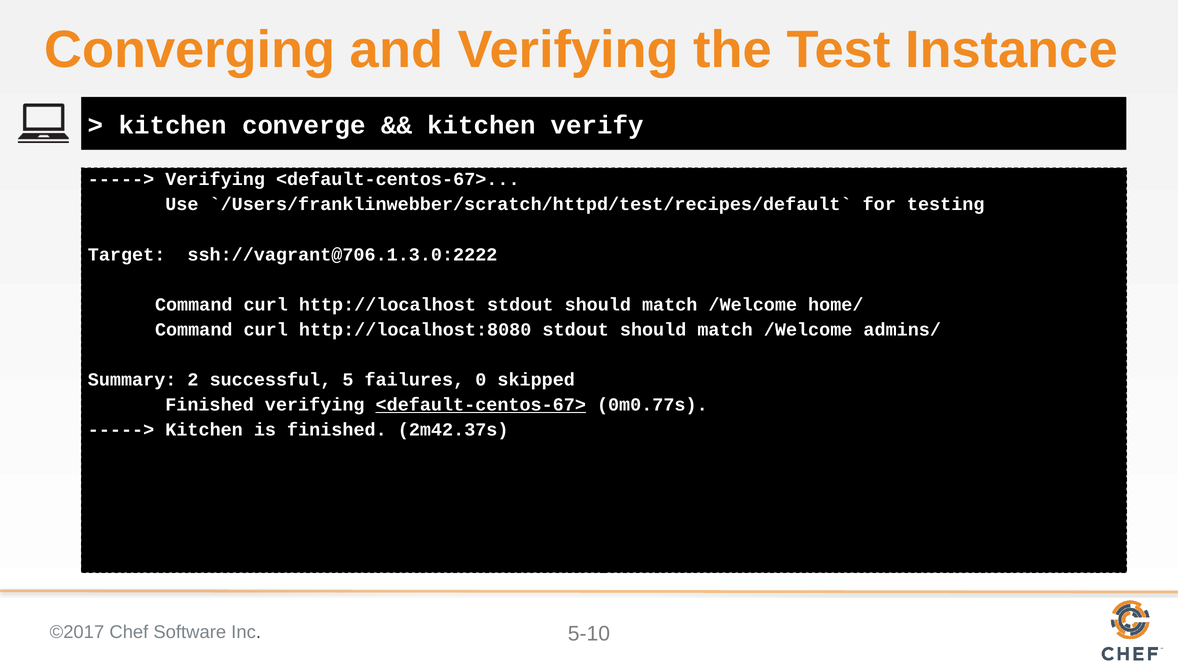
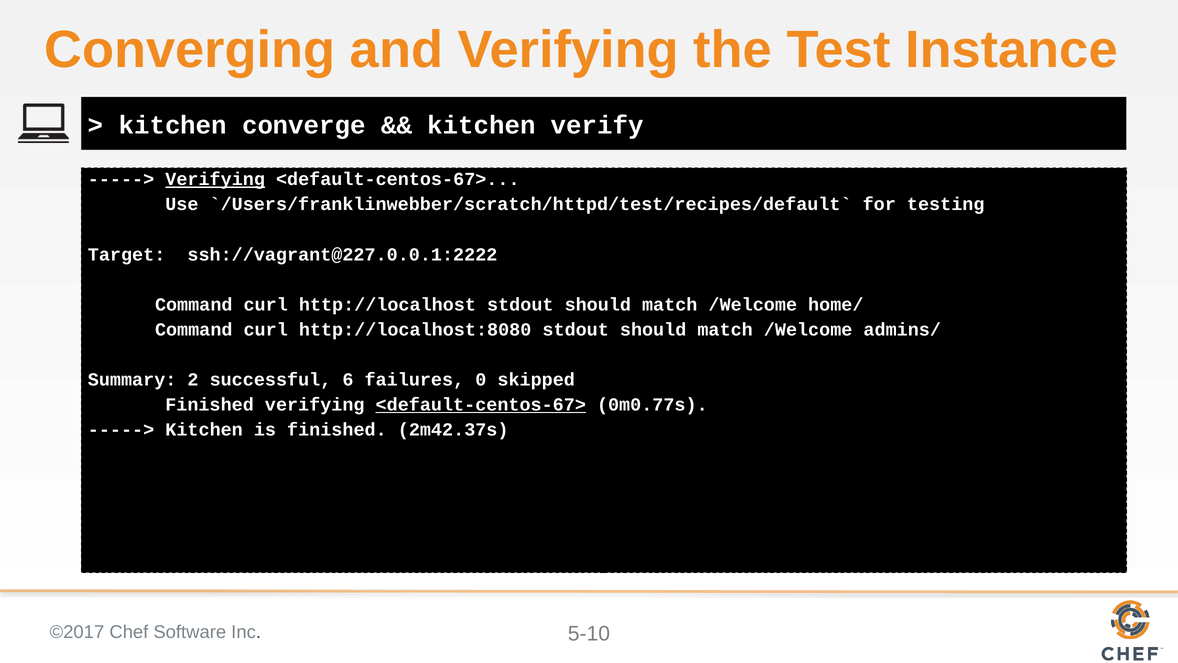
Verifying underline: none -> present (215, 179)
ssh://vagrant@706.1.3.0:2222: ssh://vagrant@706.1.3.0:2222 -> ssh://vagrant@227.0.0.1:2222 (342, 254)
5: 5 -> 6 (348, 379)
